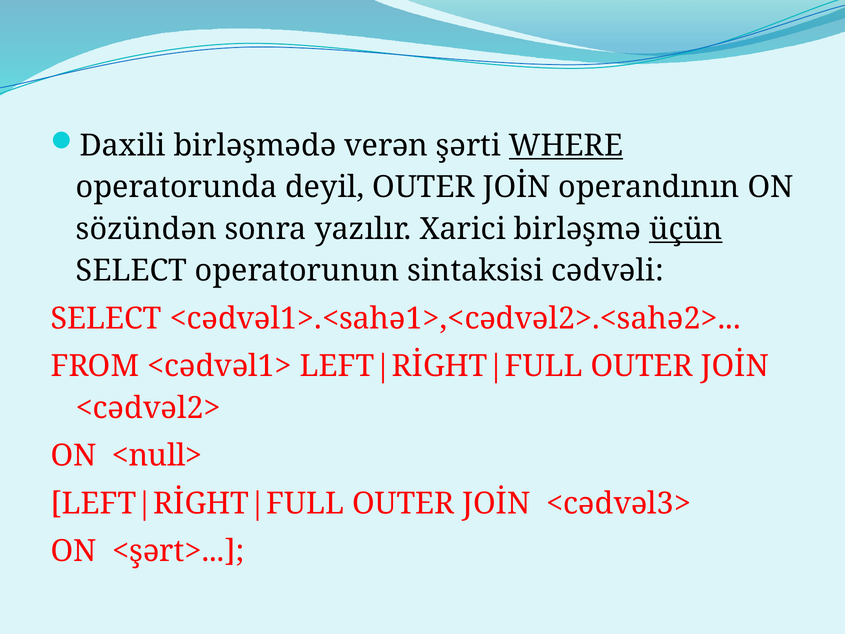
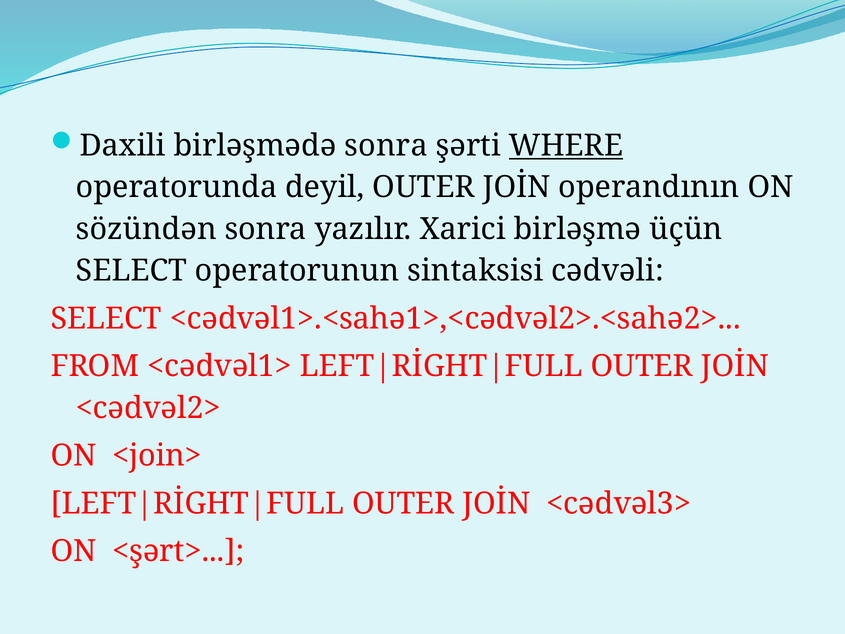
birləşmədə verən: verən -> sonra (386, 146)
üçün underline: present -> none (686, 229)
<null>: <null> -> <join> (157, 456)
